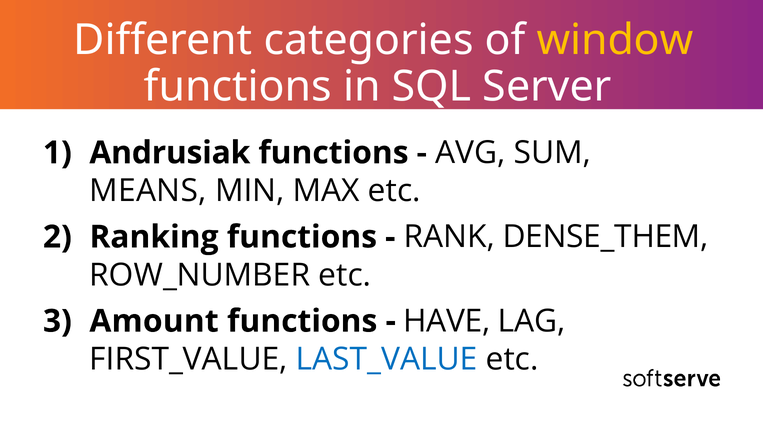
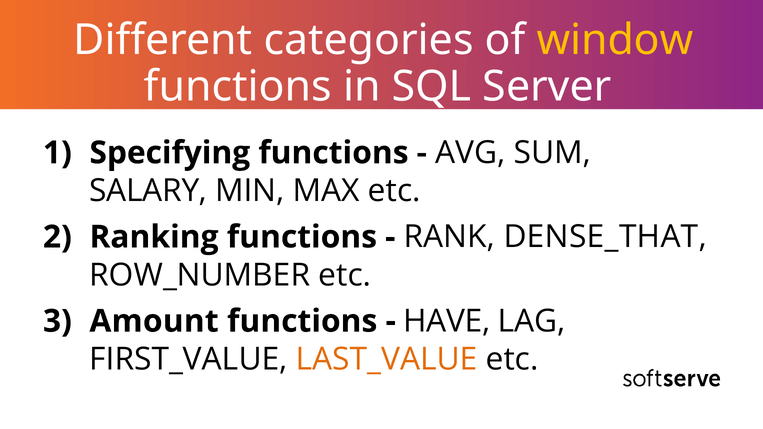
Andrusiak: Andrusiak -> Specifying (170, 153)
MEANS: MEANS -> SALARY (148, 191)
DENSE_THEM: DENSE_THEM -> DENSE_THAT (605, 237)
LAST_VALUE colour: blue -> orange (387, 359)
